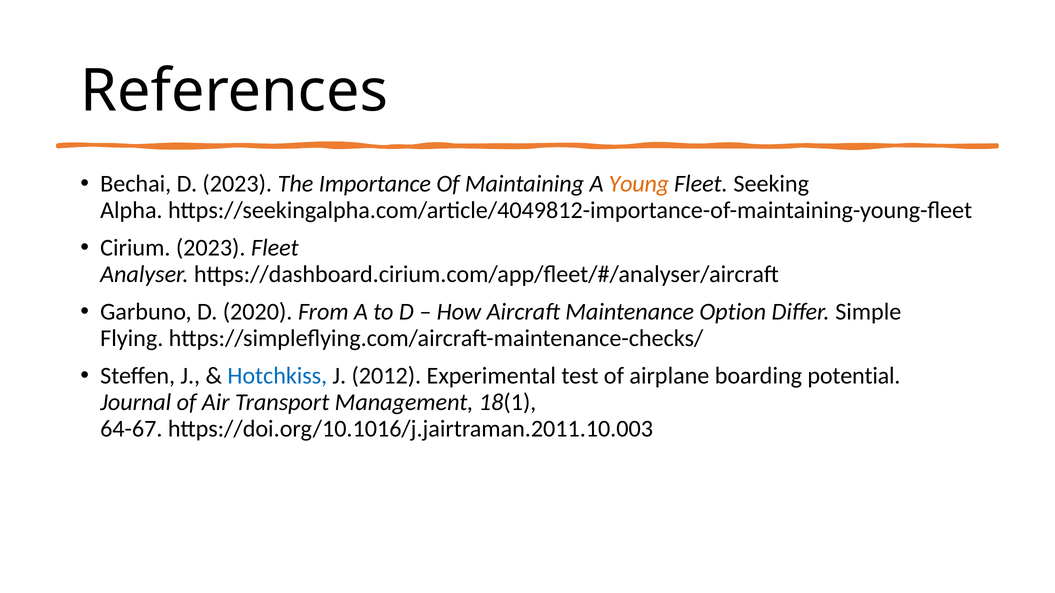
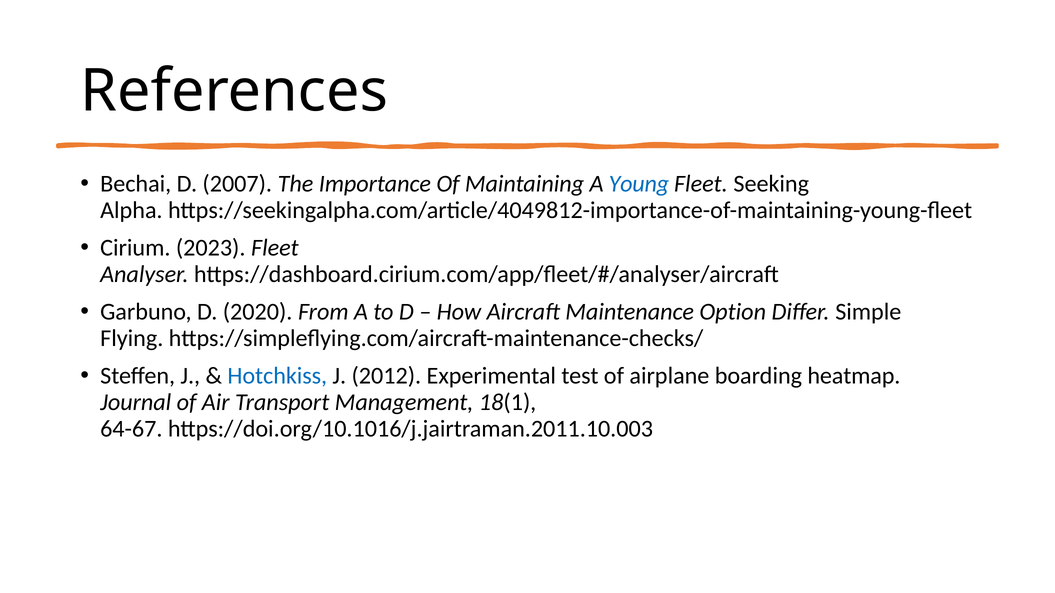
D 2023: 2023 -> 2007 (237, 184)
Young colour: orange -> blue (639, 184)
potential: potential -> heatmap (854, 376)
